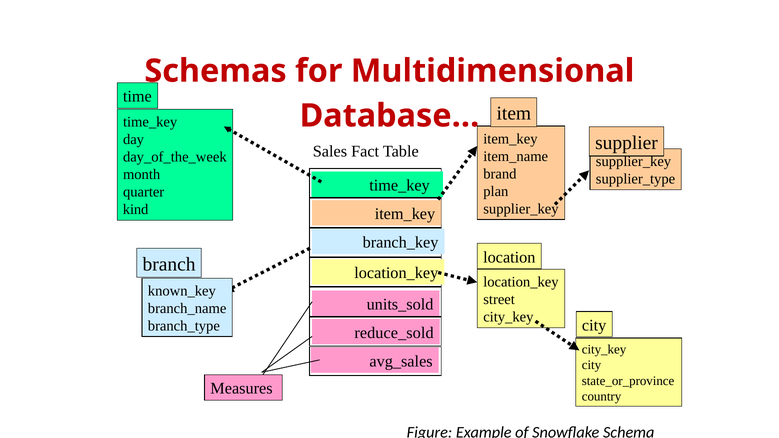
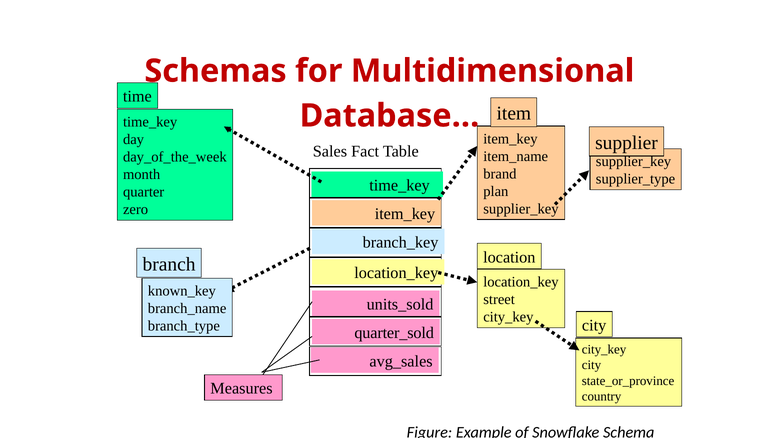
kind: kind -> zero (136, 210)
reduce_sold: reduce_sold -> quarter_sold (394, 333)
